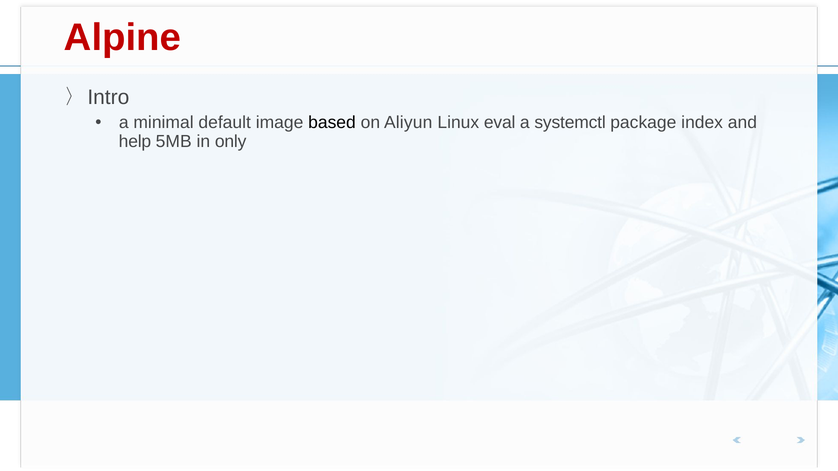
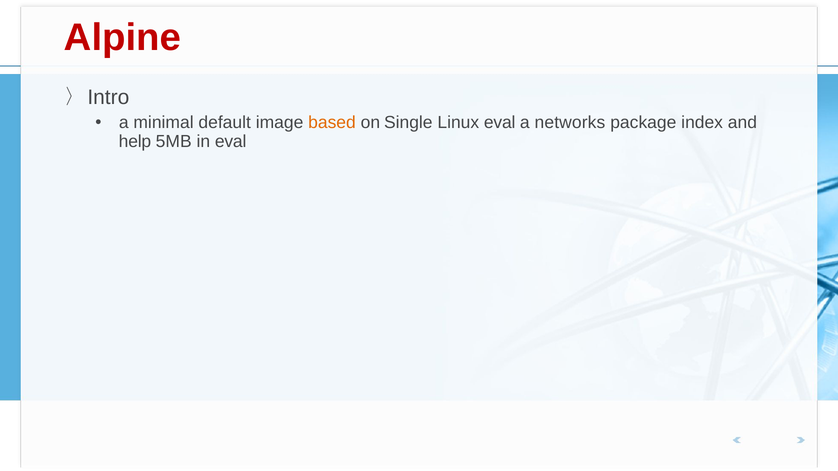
based colour: black -> orange (332, 123)
Aliyun: Aliyun -> Single (408, 123)
systemctl: systemctl -> networks (570, 123)
in only: only -> eval (231, 142)
